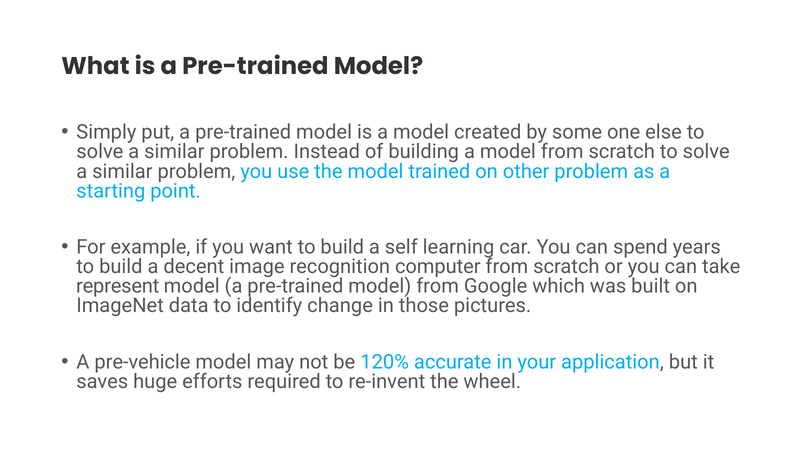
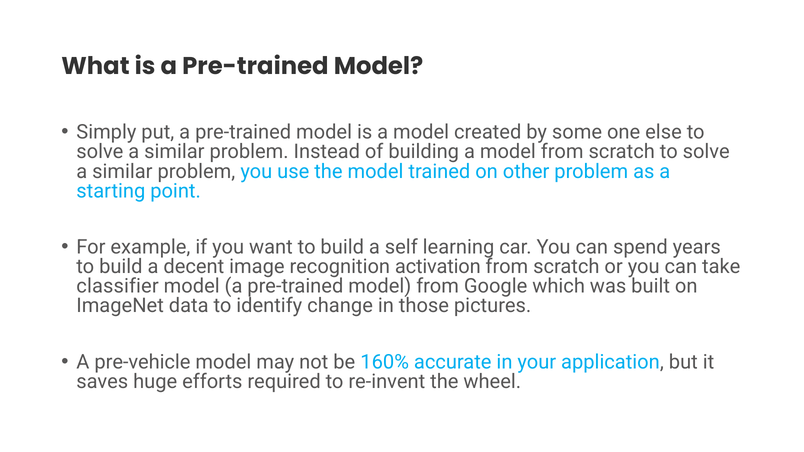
computer: computer -> activation (438, 267)
represent: represent -> classifier (118, 286)
120%: 120% -> 160% (385, 362)
